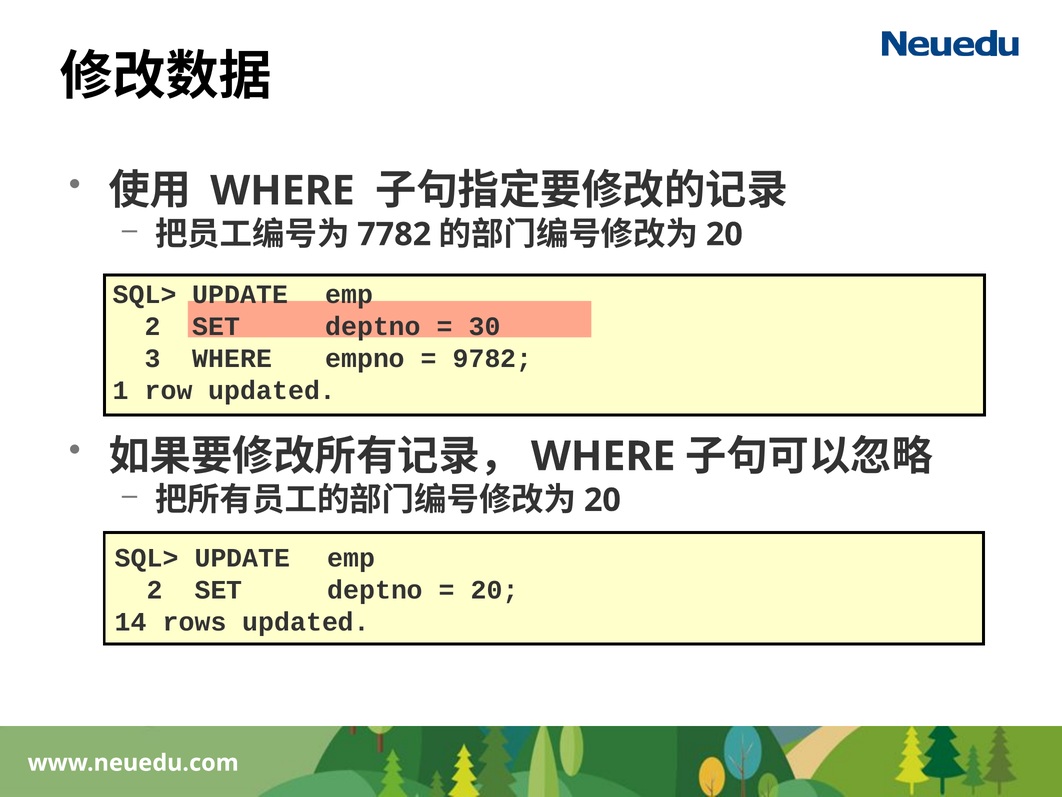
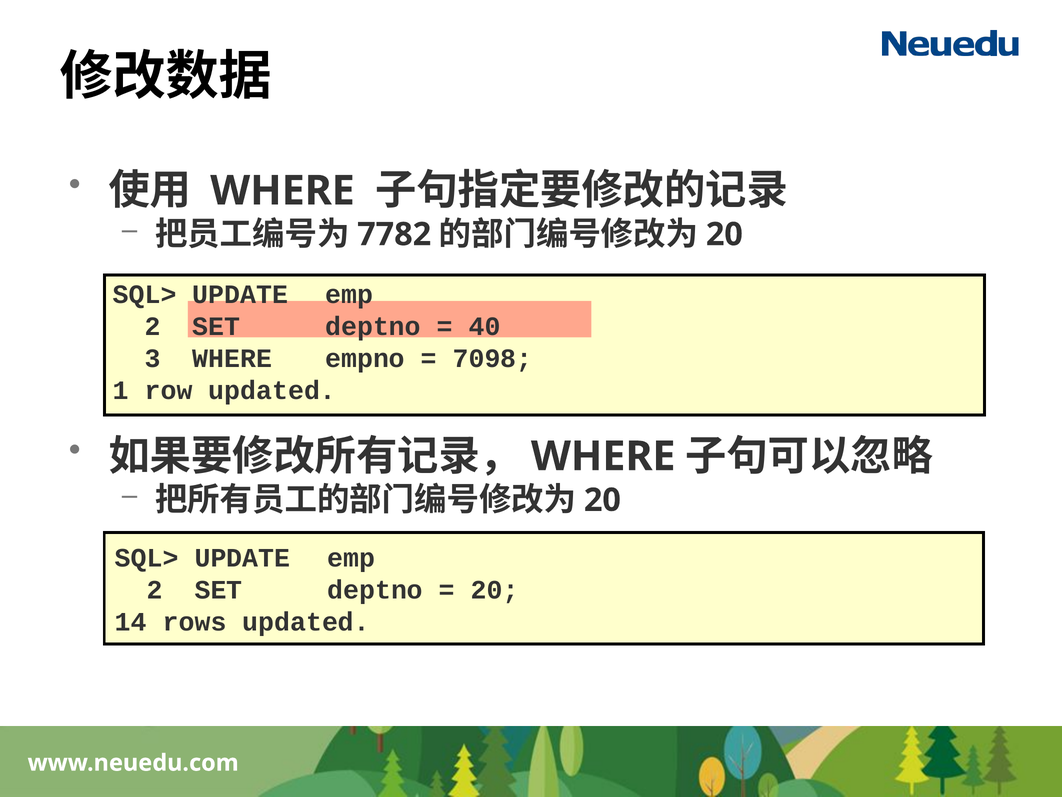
30: 30 -> 40 (485, 326)
9782: 9782 -> 7098 (493, 358)
